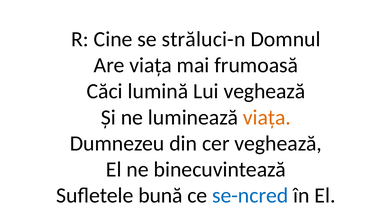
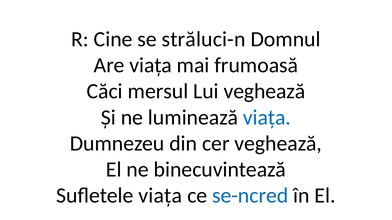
lumină: lumină -> mersul (158, 92)
viața colour: orange -> blue (267, 118)
Sufletele bună: bună -> viața (160, 196)
